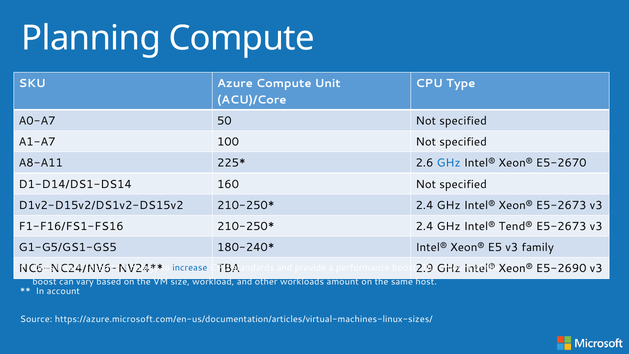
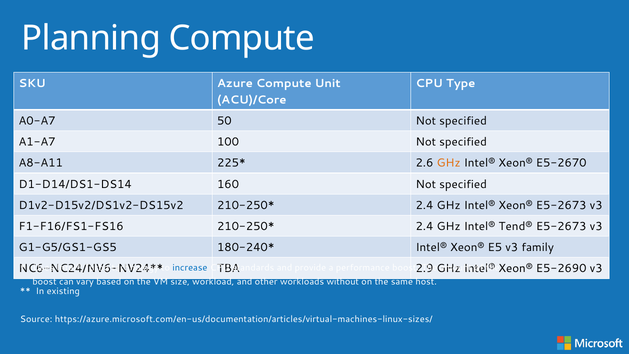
GHz colour: blue -> orange (449, 163)
workloads amount: amount -> without (343, 281)
account: account -> existing (63, 291)
